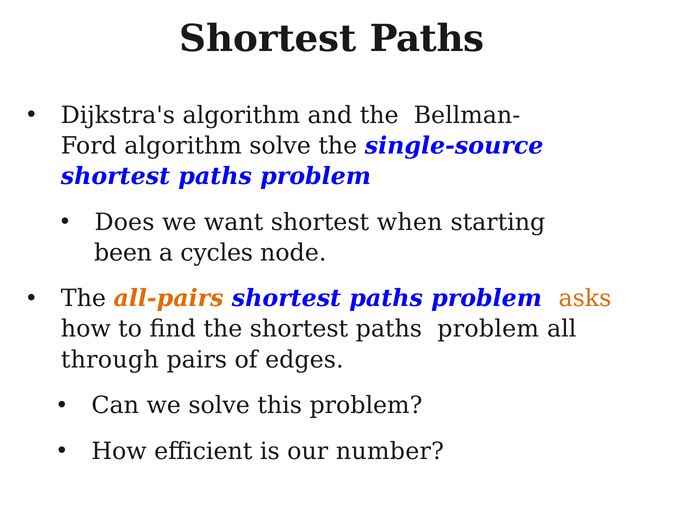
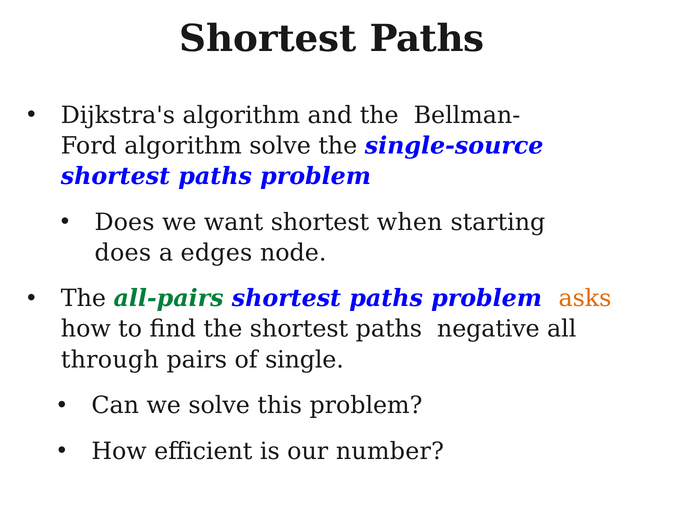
been: been -> does (123, 253)
cycles: cycles -> edges (216, 253)
all-pairs colour: orange -> green (169, 299)
the shortest paths problem: problem -> negative (488, 329)
edges: edges -> single (304, 360)
